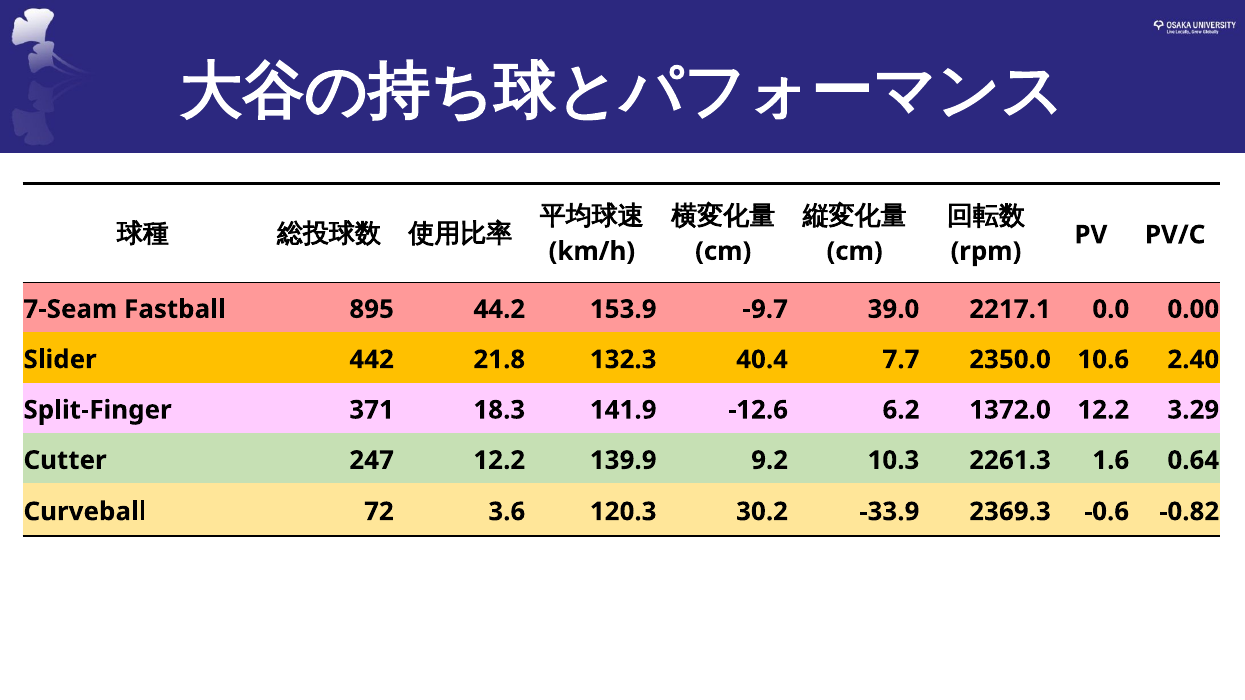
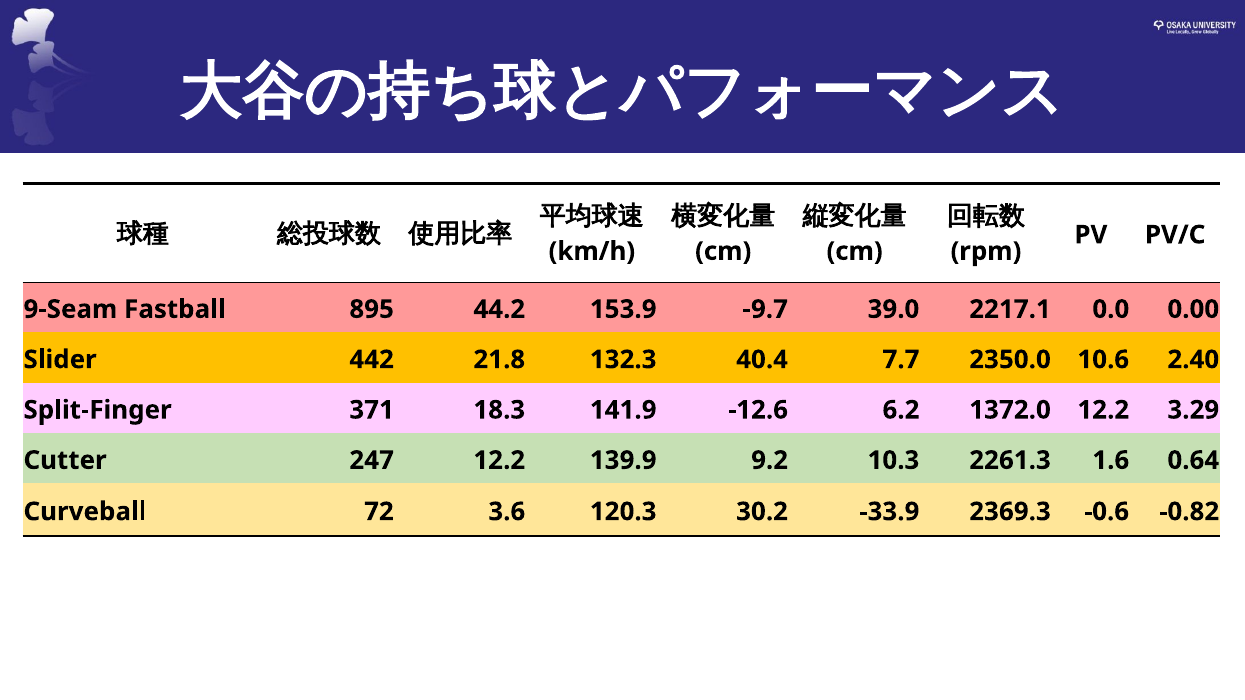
7-Seam: 7-Seam -> 9-Seam (70, 309)
